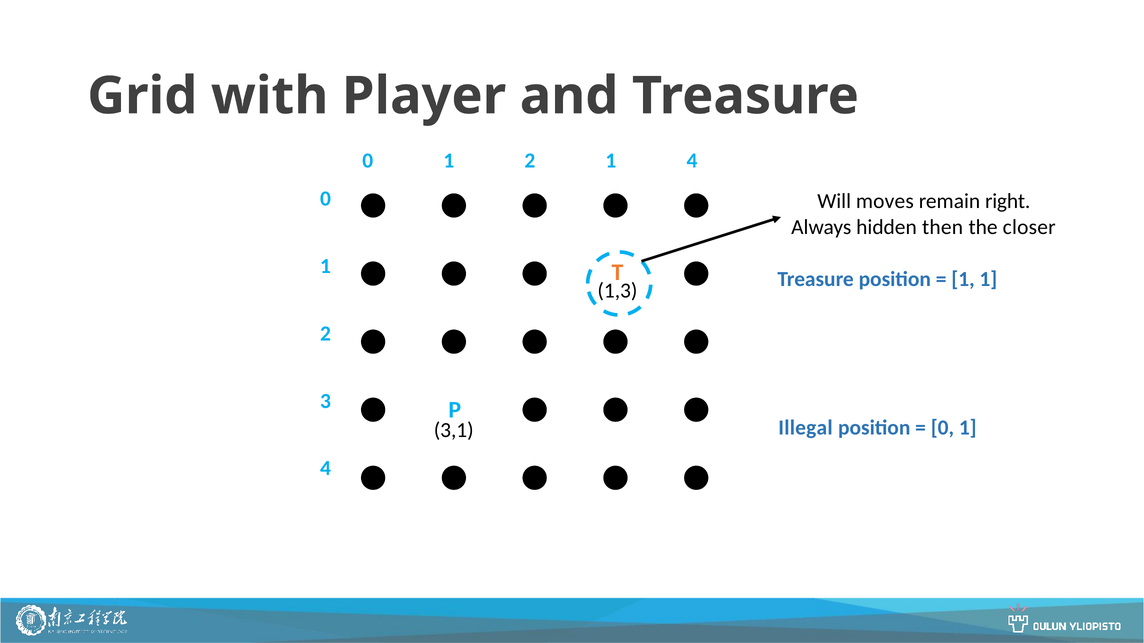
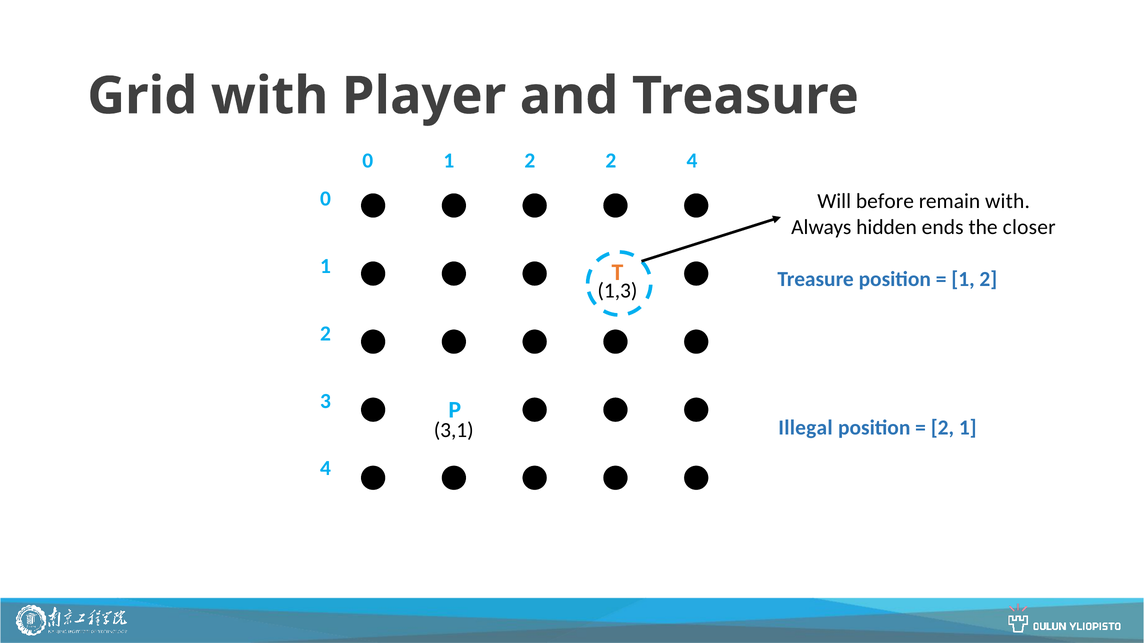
2 1: 1 -> 2 (611, 161)
moves: moves -> before (885, 202)
remain right: right -> with (1007, 202)
then: then -> ends (943, 227)
1: 1 -> 2 (988, 279)
0: 0 -> 2 (942, 428)
